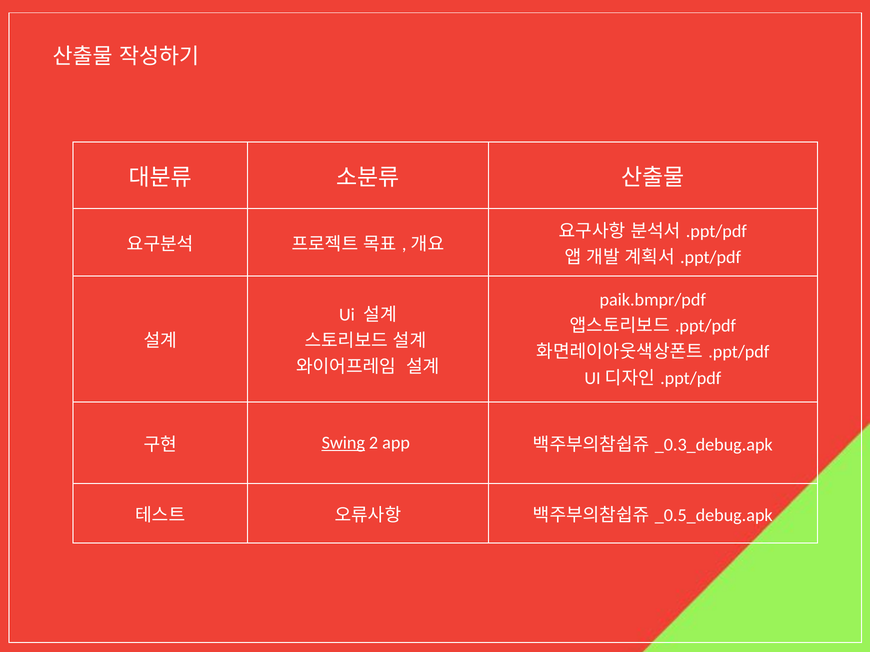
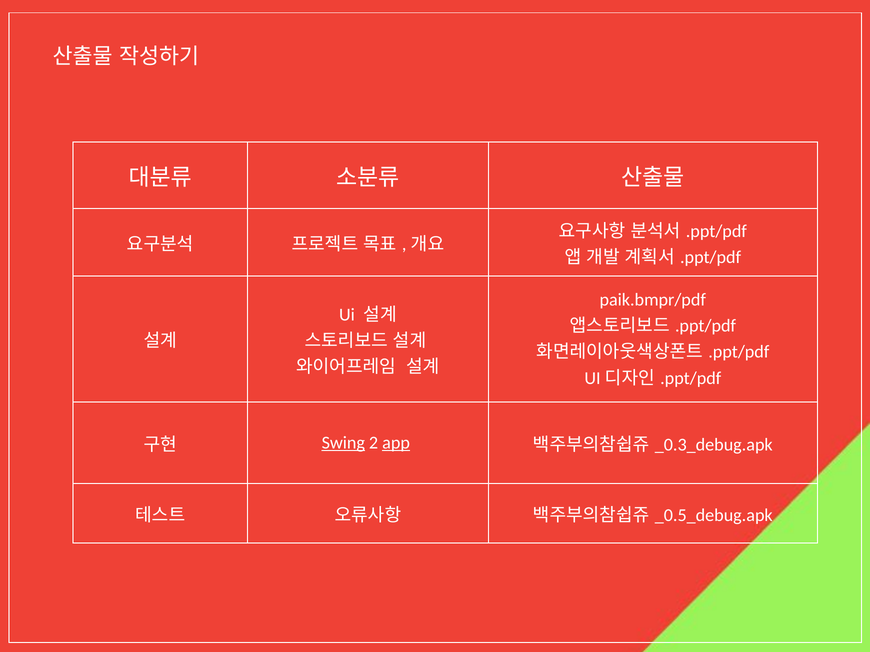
app underline: none -> present (396, 443)
